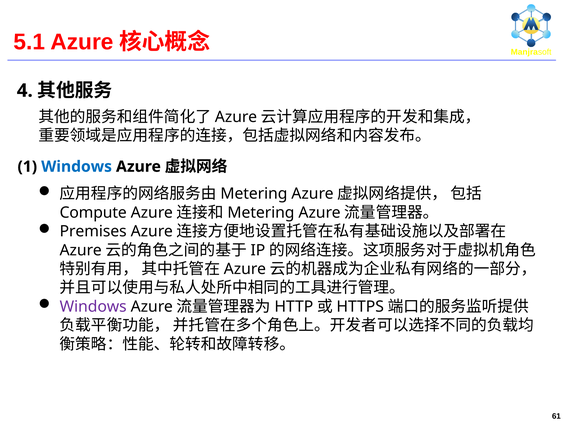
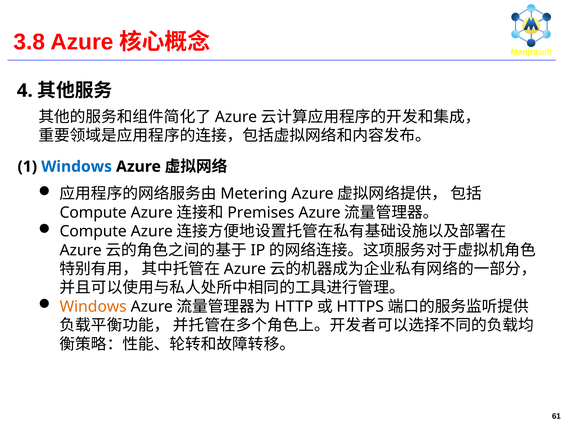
5.1: 5.1 -> 3.8 (29, 42)
Metering: Metering -> Premises (261, 213)
Premises: Premises -> Compute (93, 231)
Windows colour: purple -> orange (93, 307)
